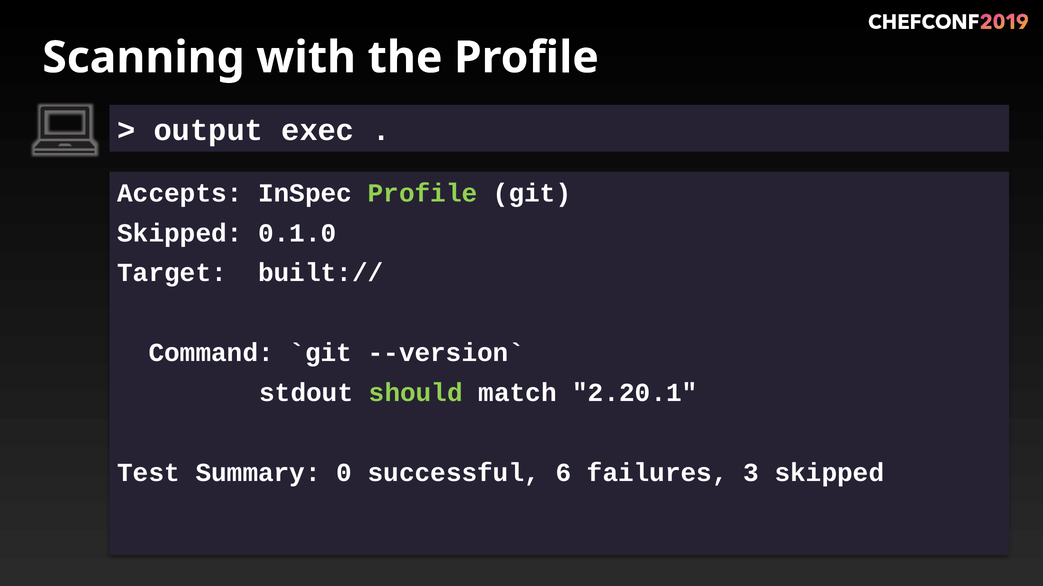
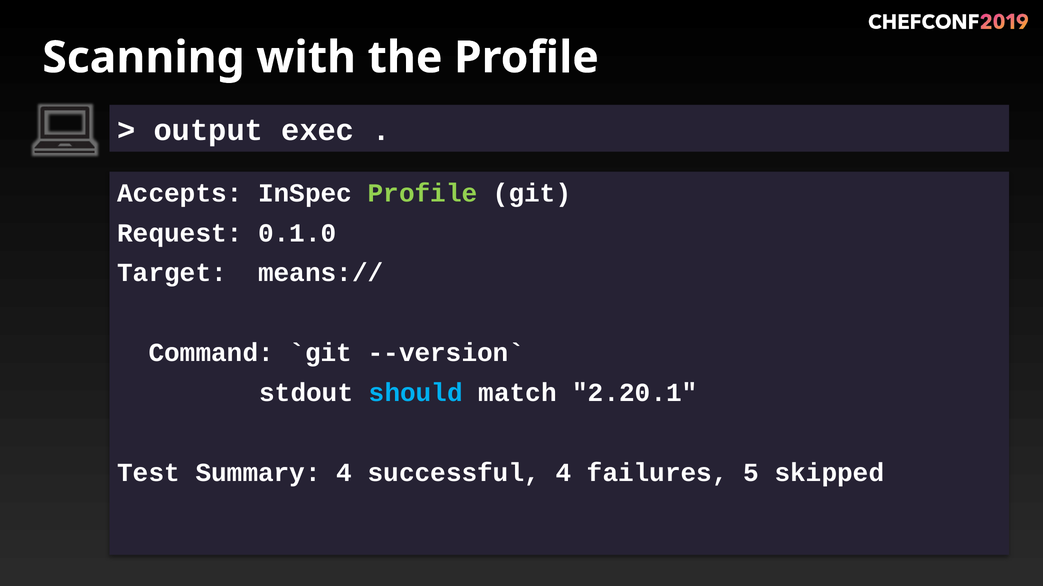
Skipped: Skipped -> Request (180, 233)
built://: built:// -> means:// (321, 273)
should colour: light green -> light blue (416, 393)
Summary 0: 0 -> 4 (344, 473)
successful 6: 6 -> 4 (563, 473)
3: 3 -> 5 (751, 473)
